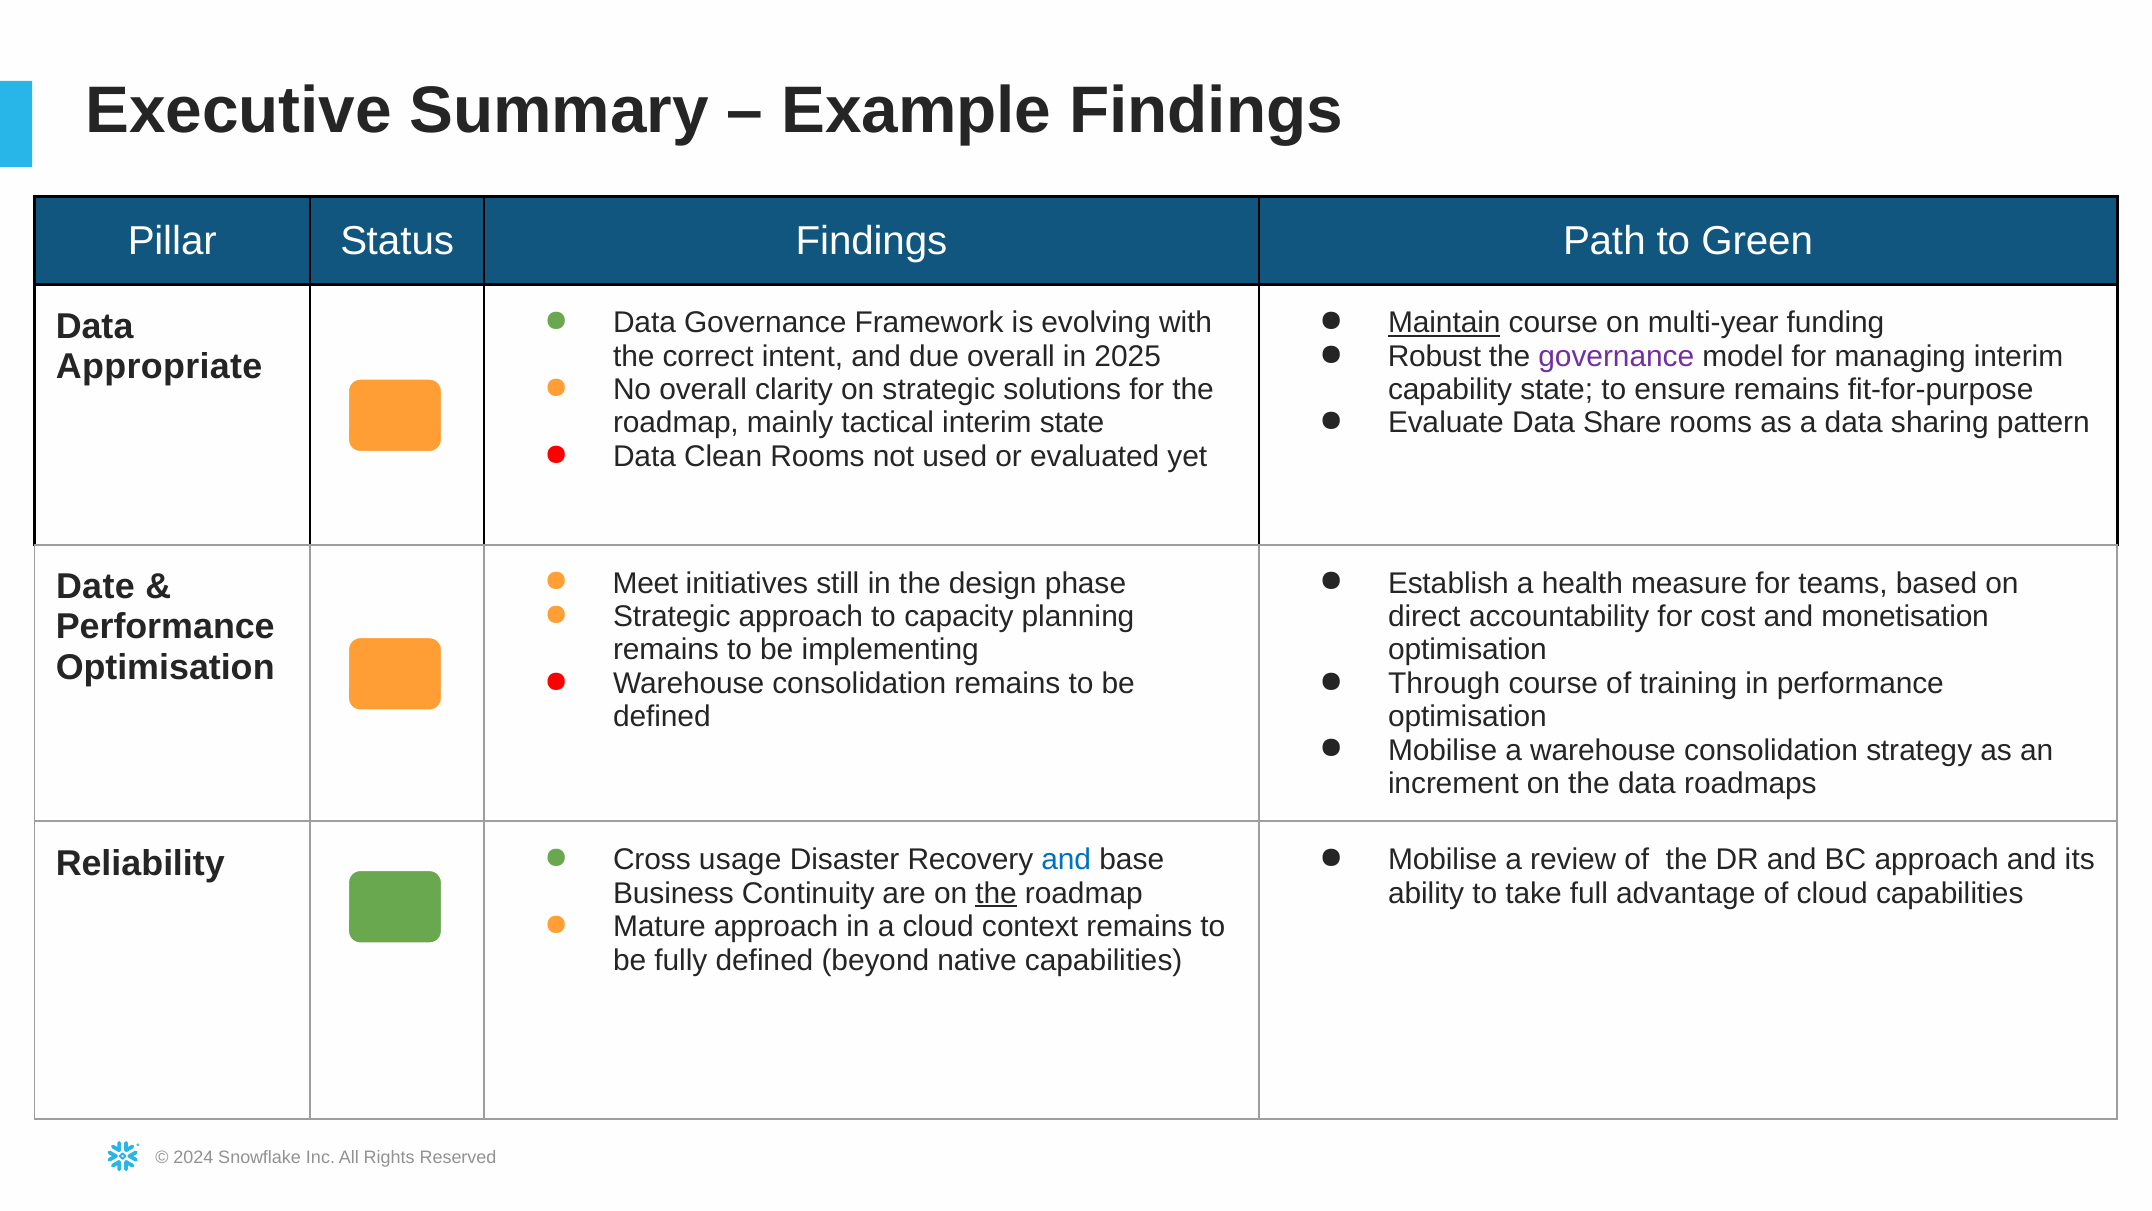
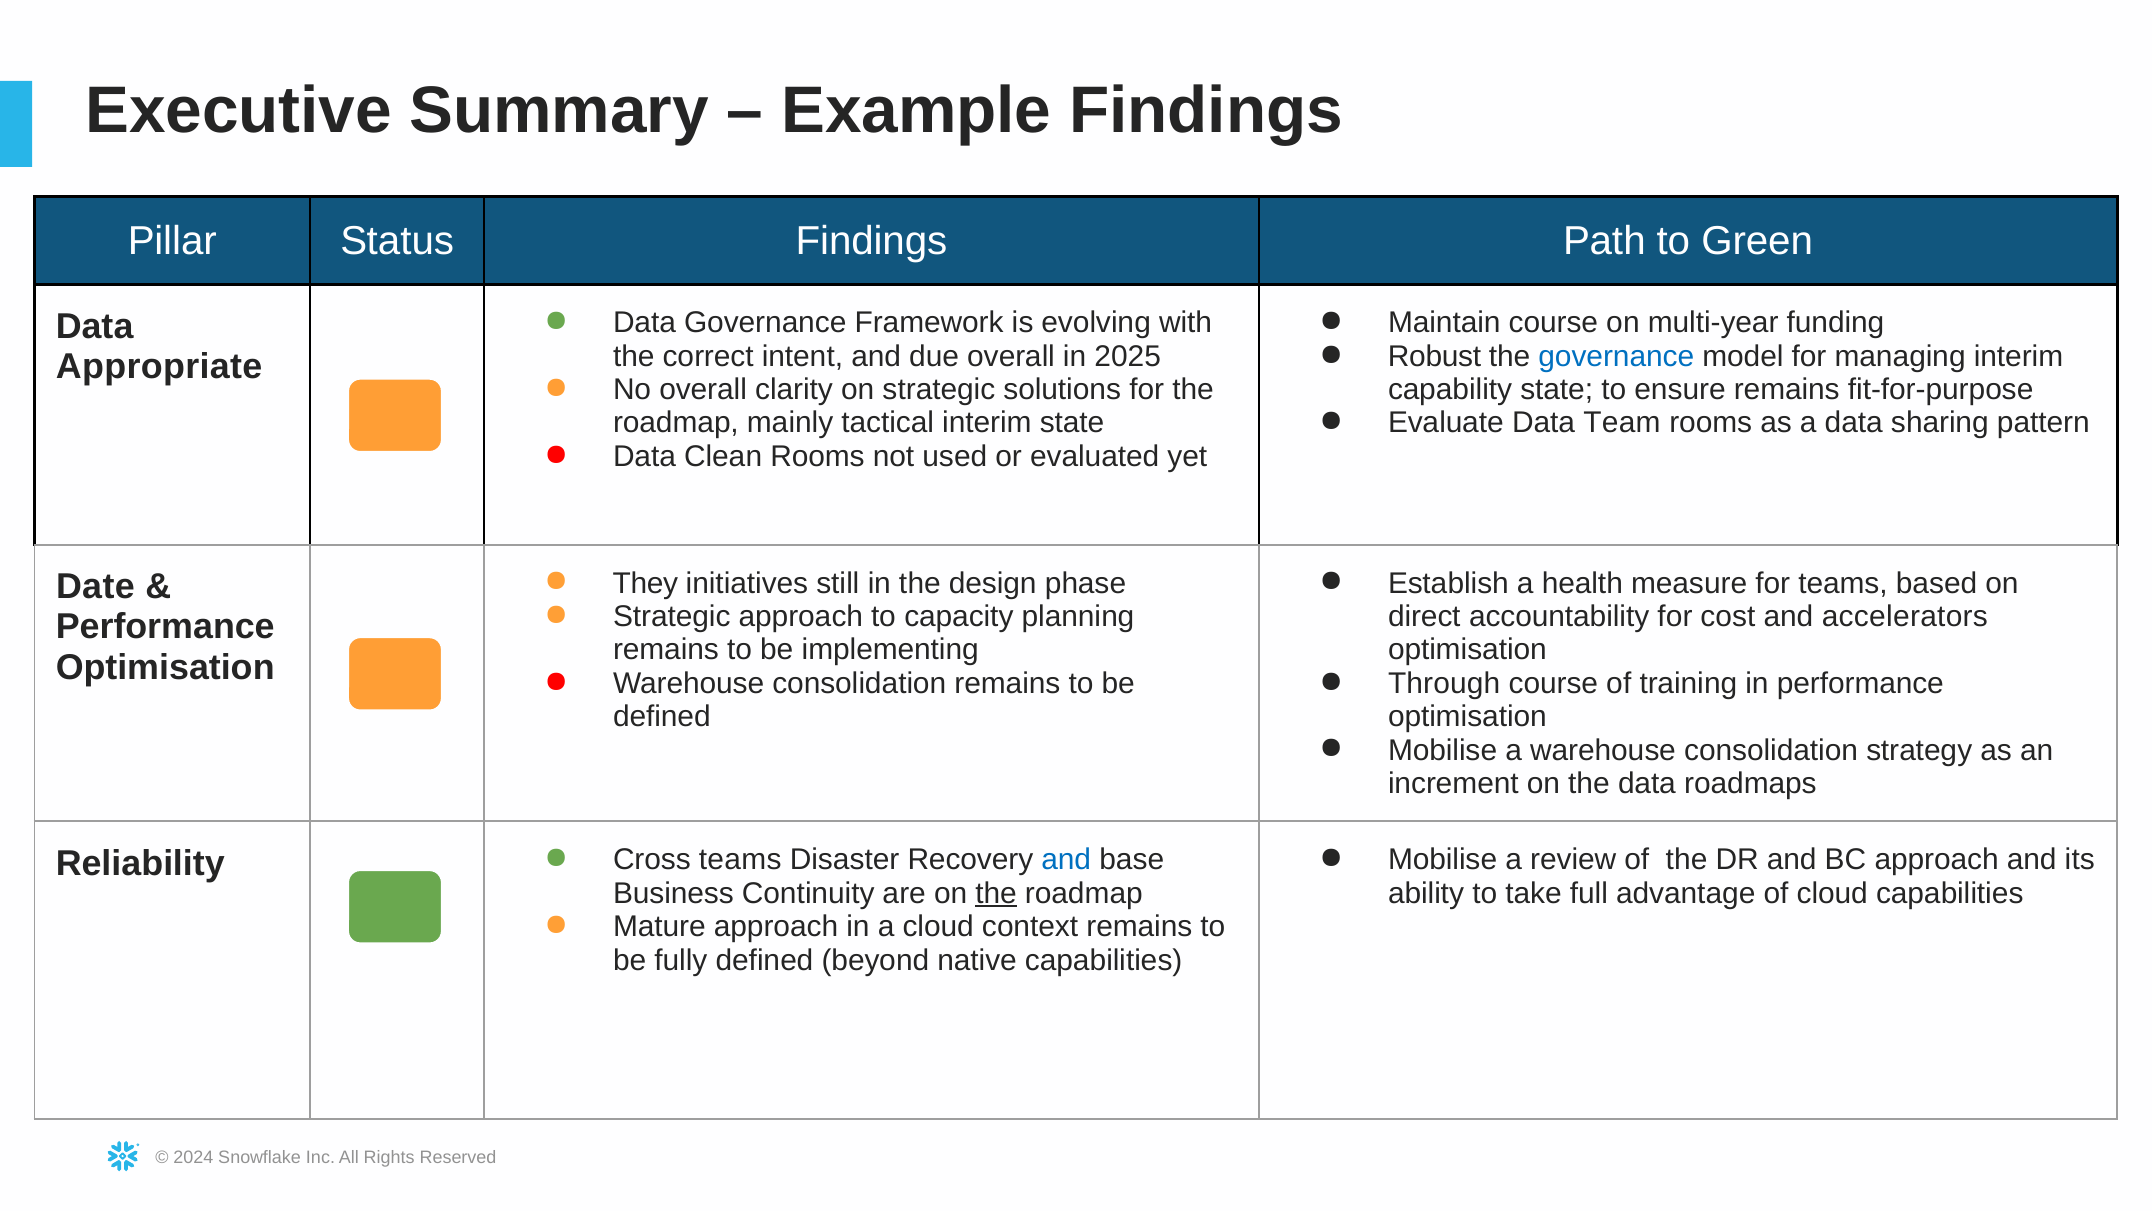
Maintain underline: present -> none (1444, 323)
governance colour: purple -> blue (1616, 356)
Share: Share -> Team (1622, 423)
Meet: Meet -> They (645, 583)
monetisation: monetisation -> accelerators (1905, 616)
Cross usage: usage -> teams (740, 860)
